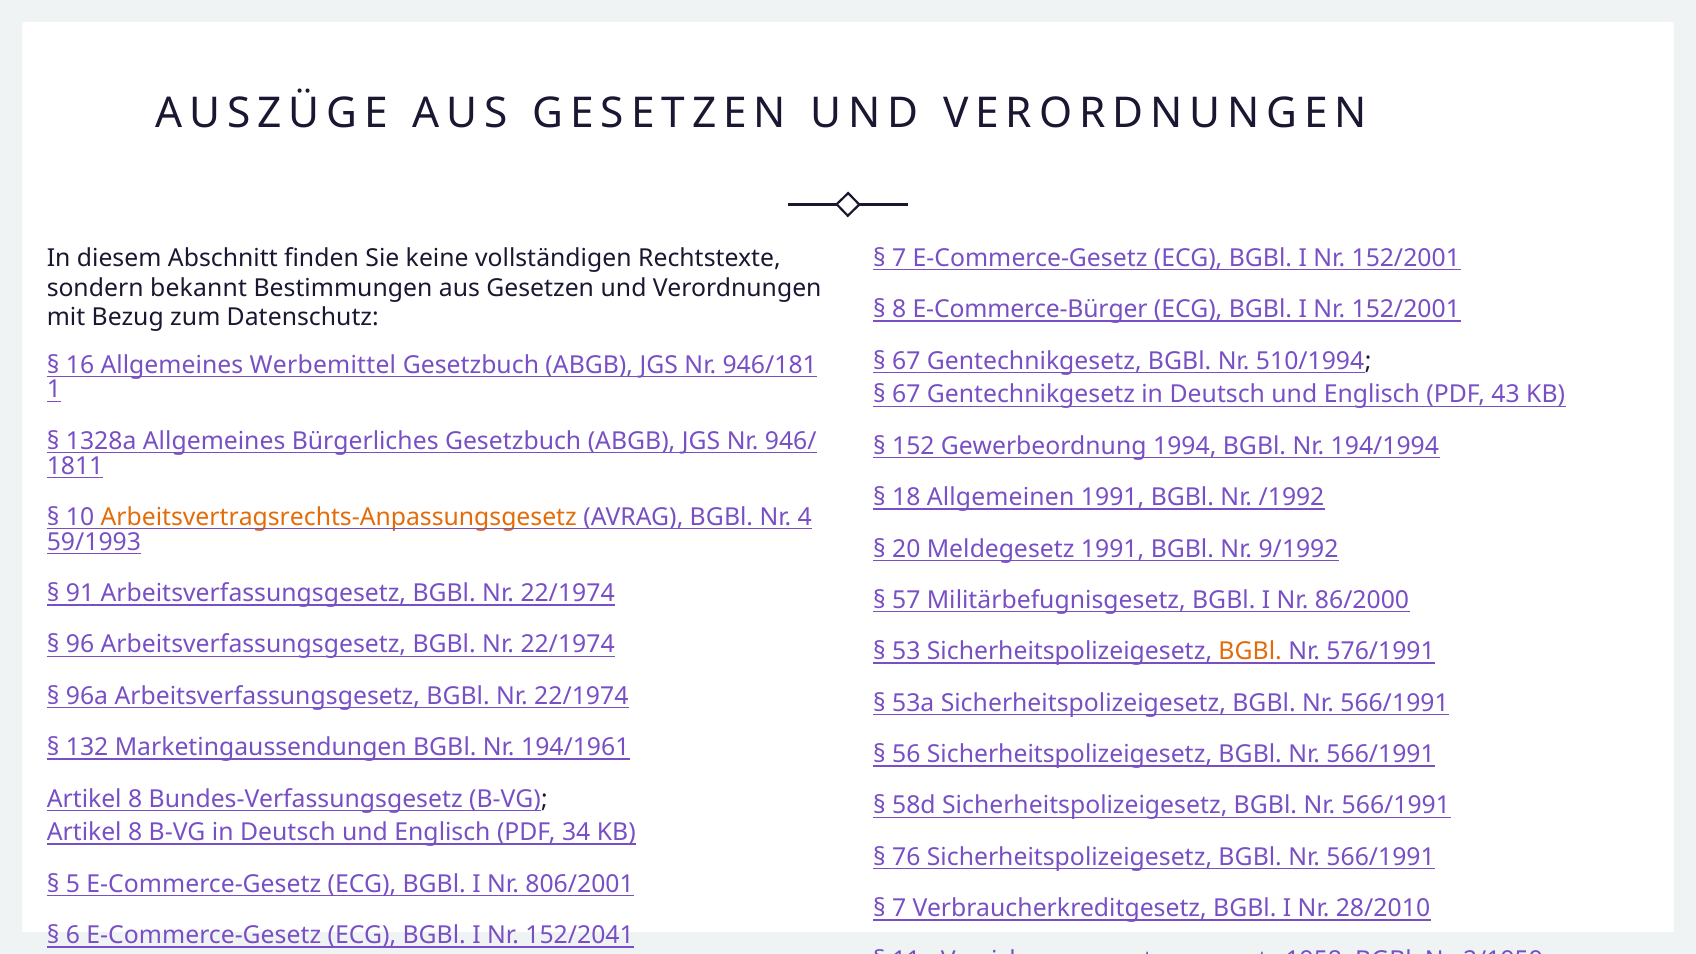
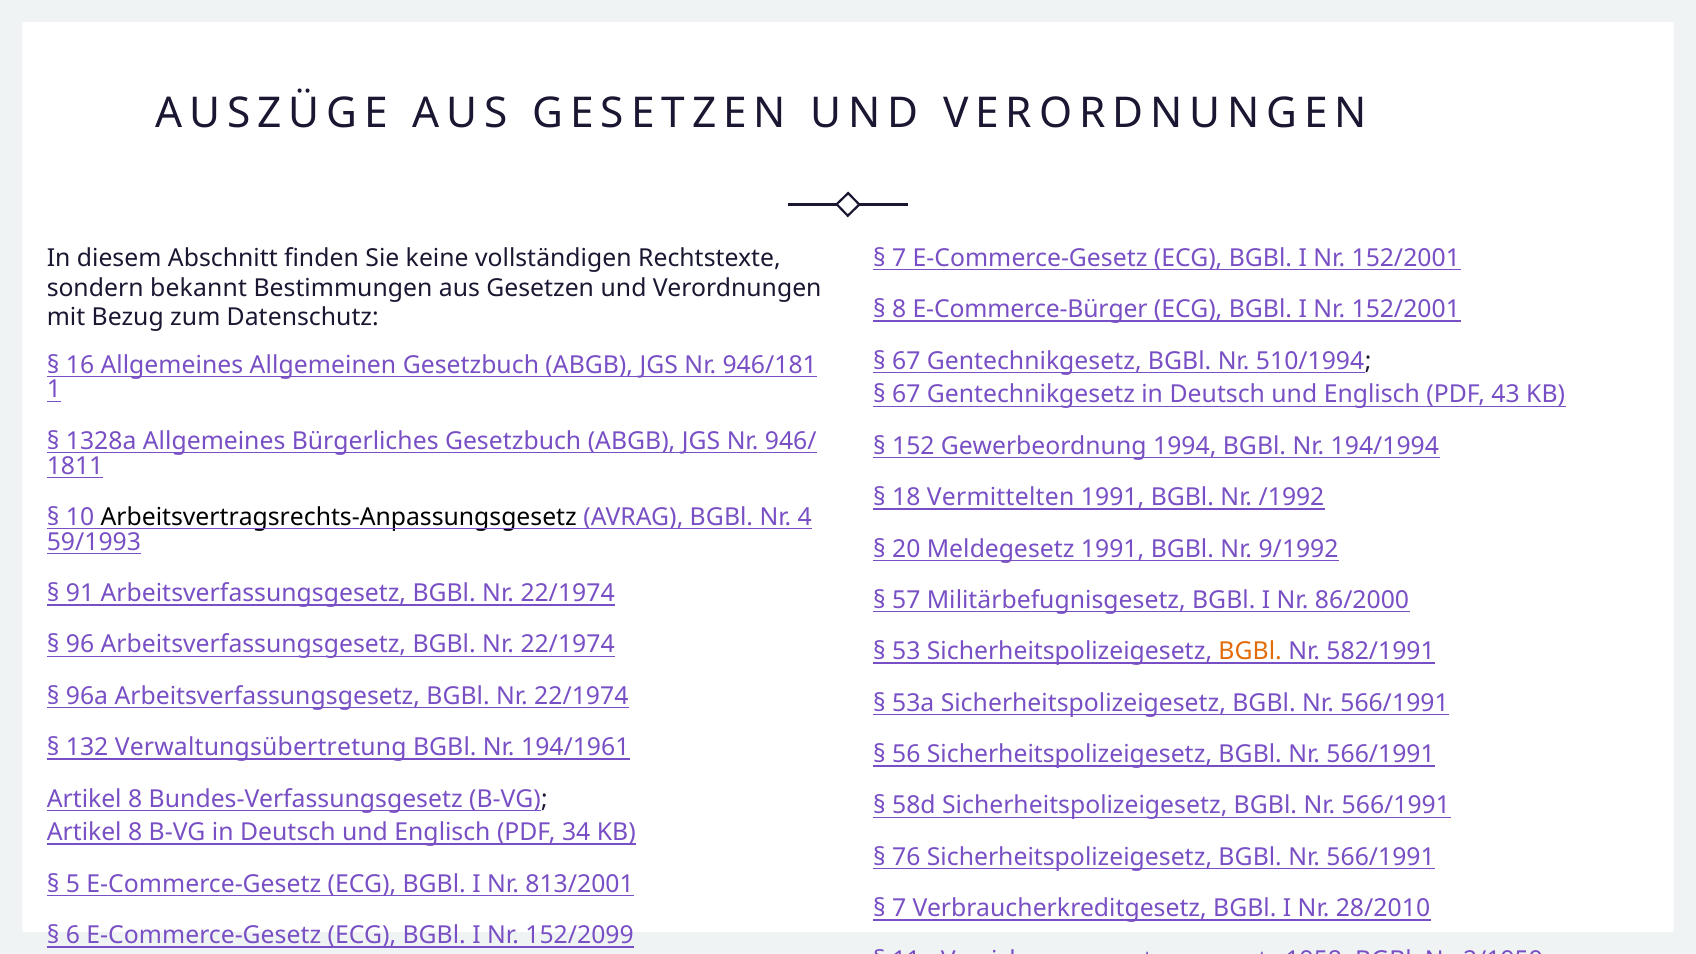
Werbemittel: Werbemittel -> Allgemeinen (323, 365)
Allgemeinen: Allgemeinen -> Vermittelten (1001, 497)
Arbeitsvertragsrechts-Anpassungsgesetz colour: orange -> black (339, 517)
576/1991: 576/1991 -> 582/1991 (1381, 652)
Marketingaussendungen: Marketingaussendungen -> Verwaltungsübertretung (261, 748)
806/2001: 806/2001 -> 813/2001 (580, 884)
152/2041: 152/2041 -> 152/2099 (580, 935)
